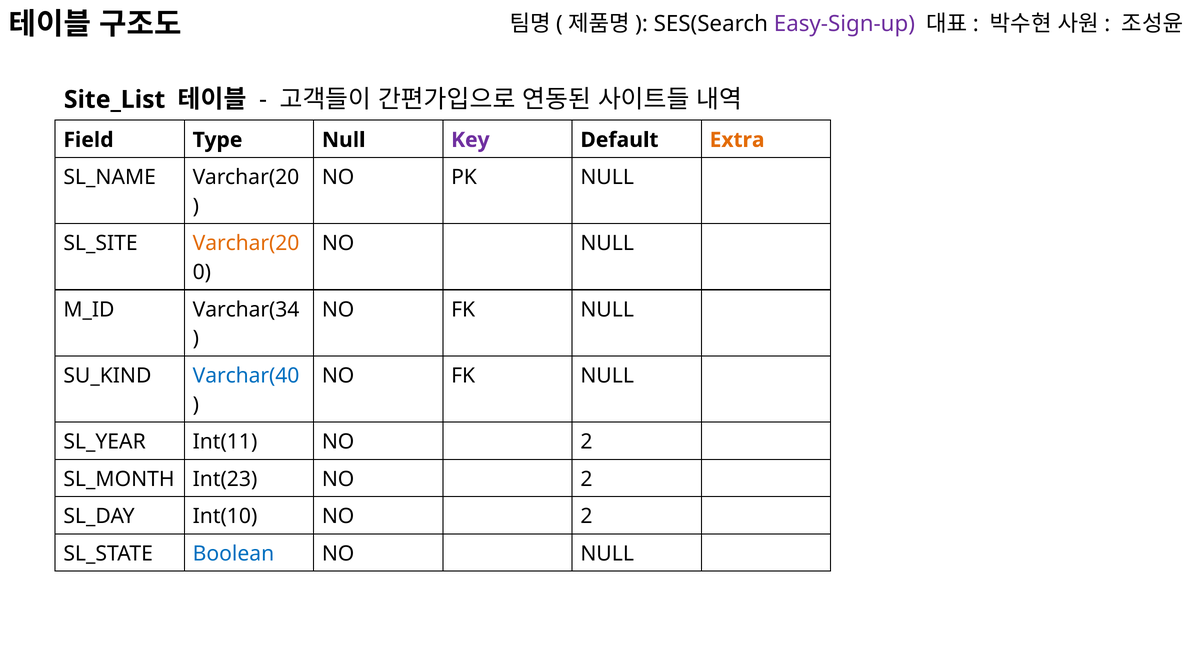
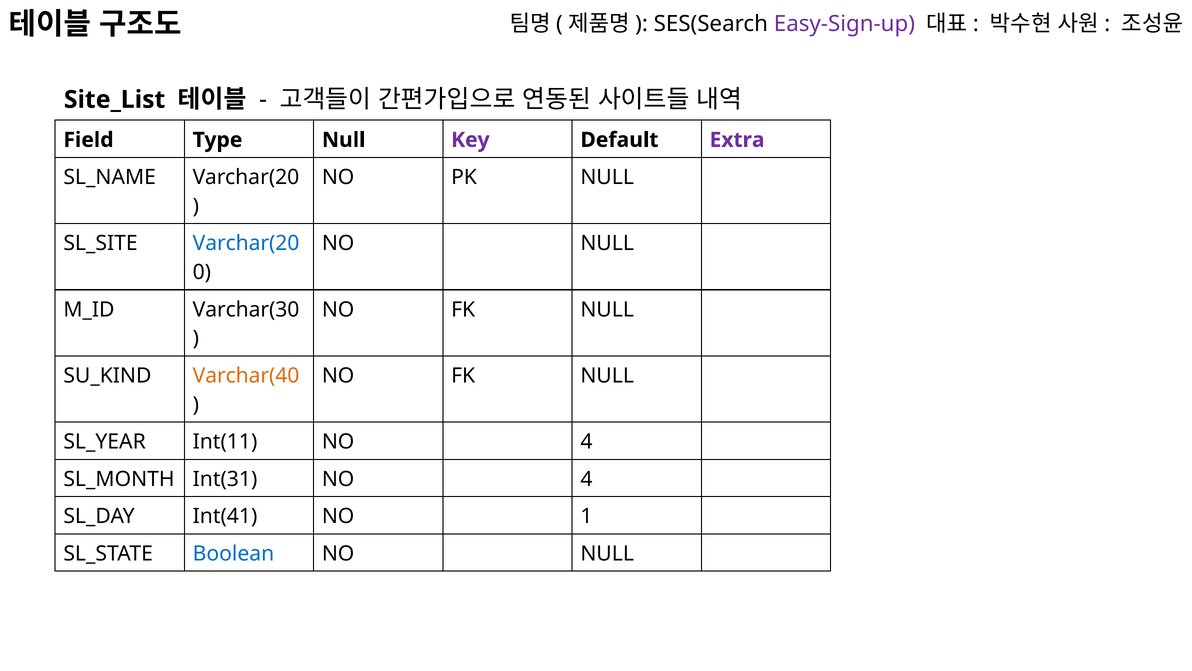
Extra colour: orange -> purple (737, 140)
Varchar(20 colour: orange -> blue (246, 243)
Varchar(34: Varchar(34 -> Varchar(30 (246, 309)
Varchar(40 colour: blue -> orange (246, 375)
Int(11 NO 2: 2 -> 4 (586, 442)
Int(23: Int(23 -> Int(31 (225, 479)
2: 2 -> 4 (586, 479)
Int(10: Int(10 -> Int(41 (225, 516)
2: 2 -> 1 (586, 516)
